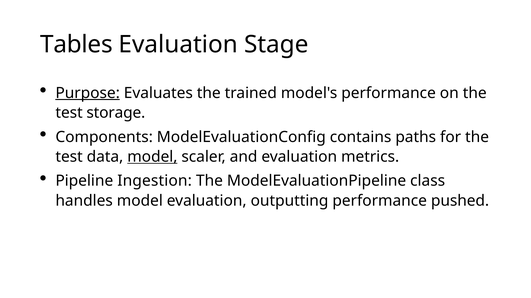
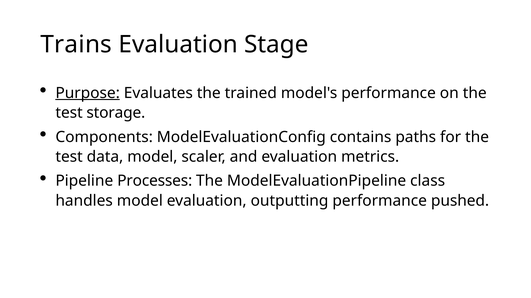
Tables: Tables -> Trains (76, 45)
model underline: present -> none (152, 157)
Ingestion: Ingestion -> Processes (155, 181)
